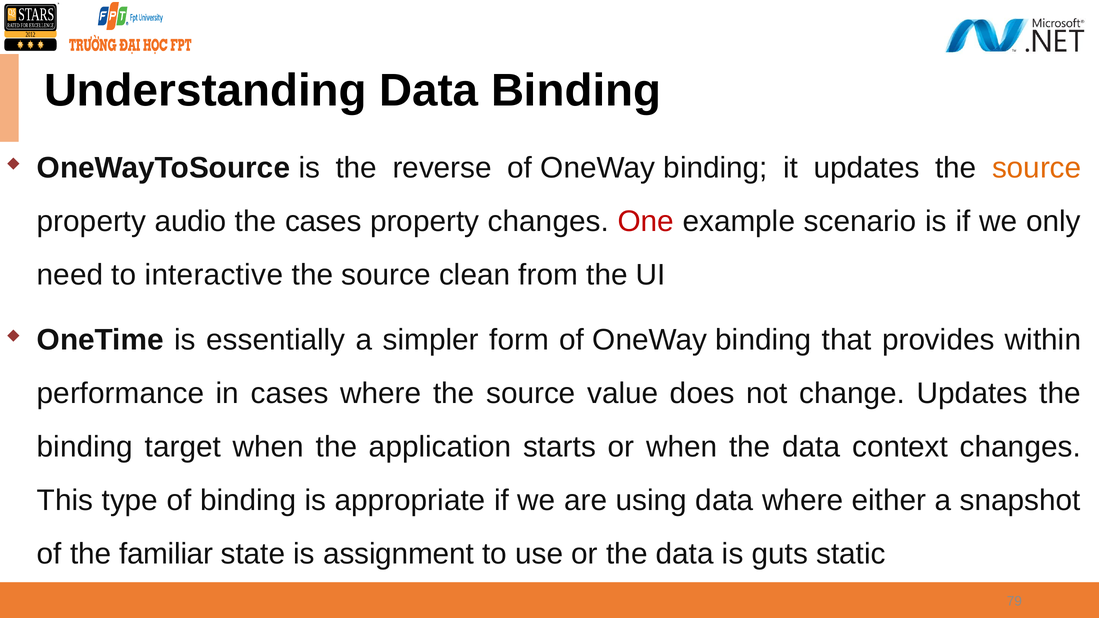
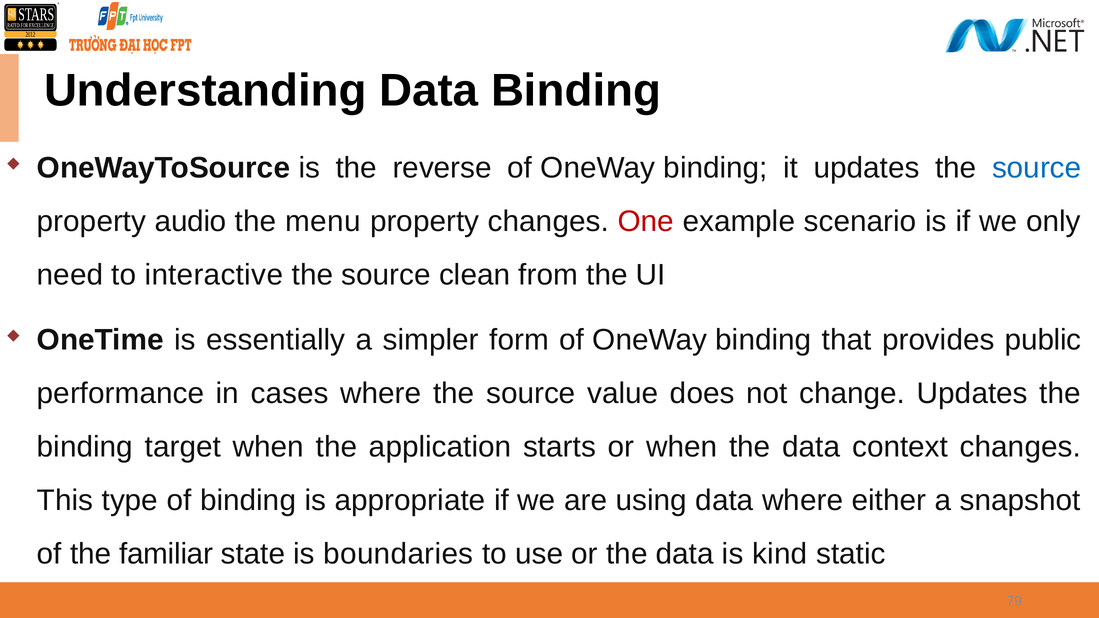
source colour: orange -> blue (1037, 168)
the cases: cases -> menu (323, 221)
within: within -> public (1043, 340)
assignment: assignment -> boundaries (398, 554)
guts: guts -> kind (780, 554)
